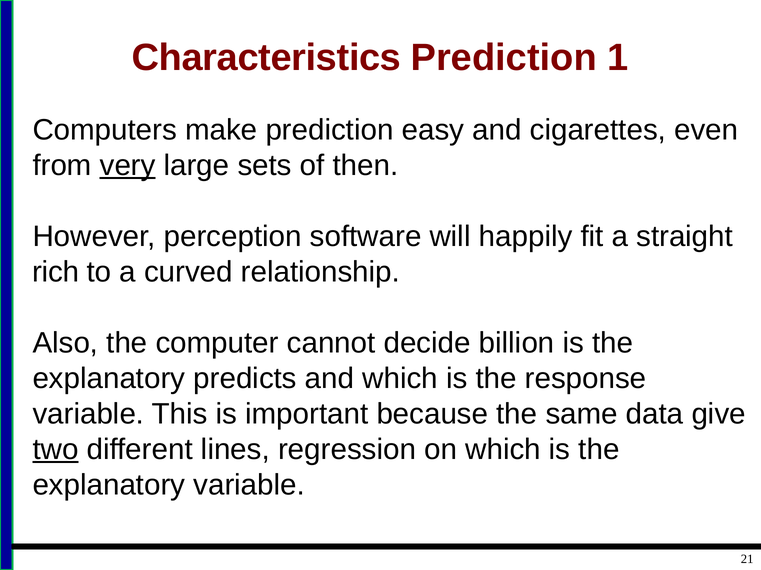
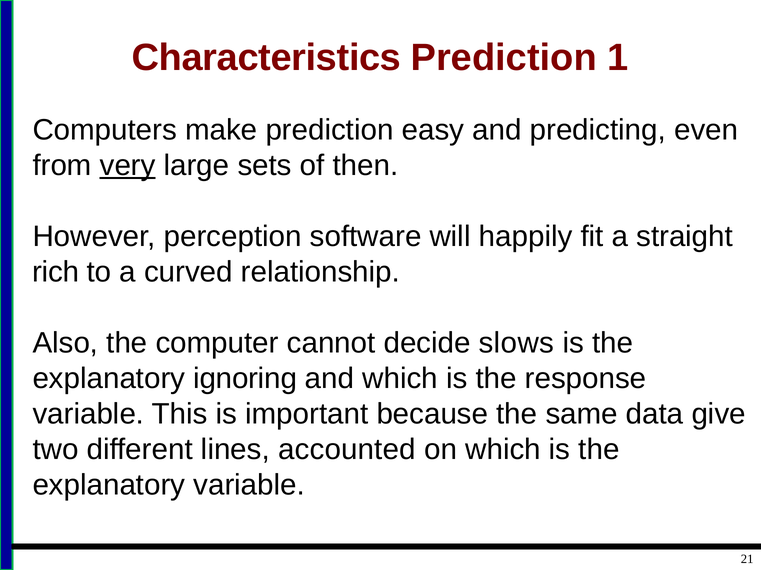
cigarettes: cigarettes -> predicting (598, 130)
billion: billion -> slows (516, 343)
predicts: predicts -> ignoring (245, 379)
two underline: present -> none (56, 450)
regression: regression -> accounted (347, 450)
